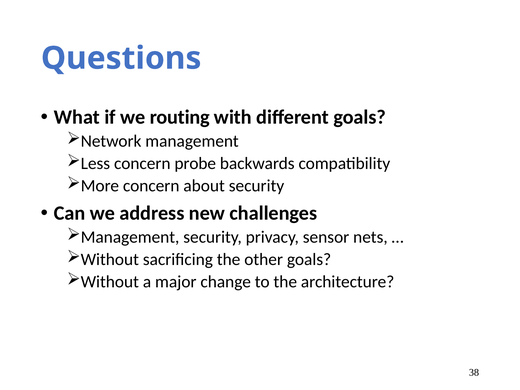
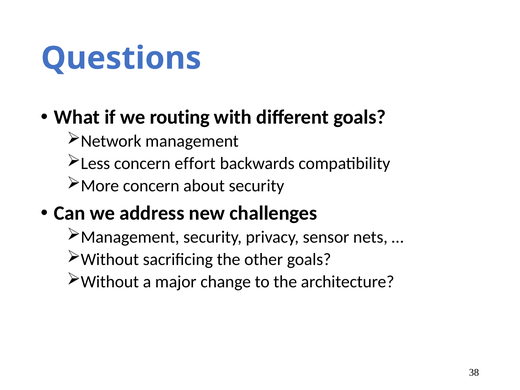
probe: probe -> effort (195, 163)
